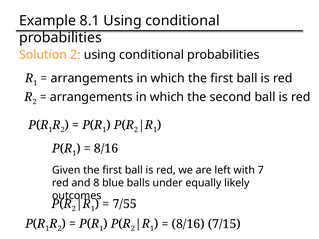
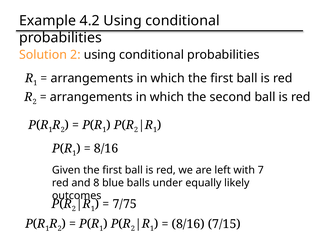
8.1: 8.1 -> 4.2 (90, 21)
7/55: 7/55 -> 7/75 (125, 204)
